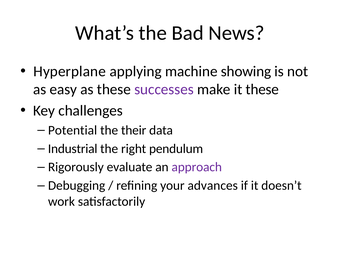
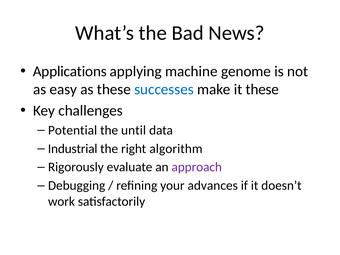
Hyperplane: Hyperplane -> Applications (70, 71)
showing: showing -> genome (246, 71)
successes colour: purple -> blue (164, 89)
their: their -> until (134, 130)
pendulum: pendulum -> algorithm (176, 149)
